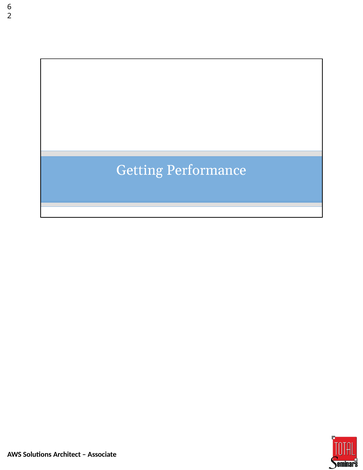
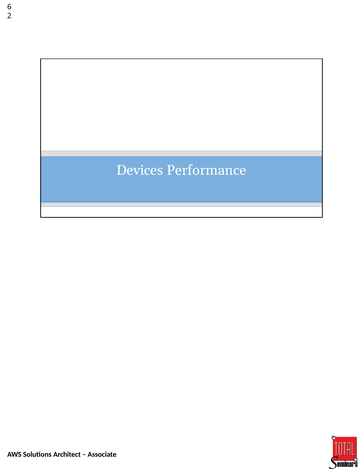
Getting: Getting -> Devices (140, 170)
